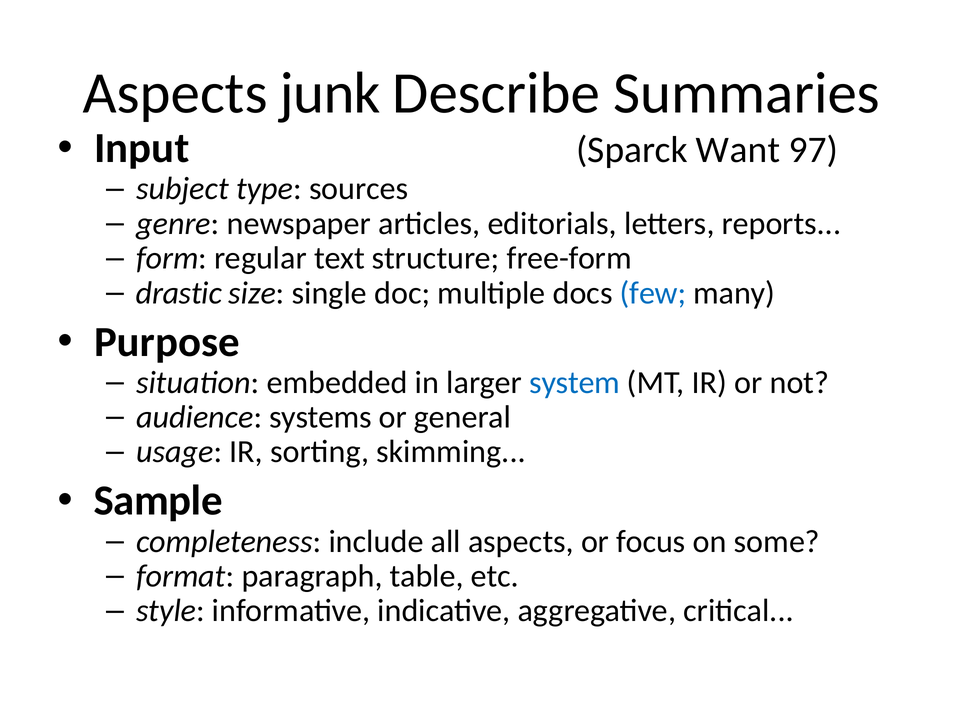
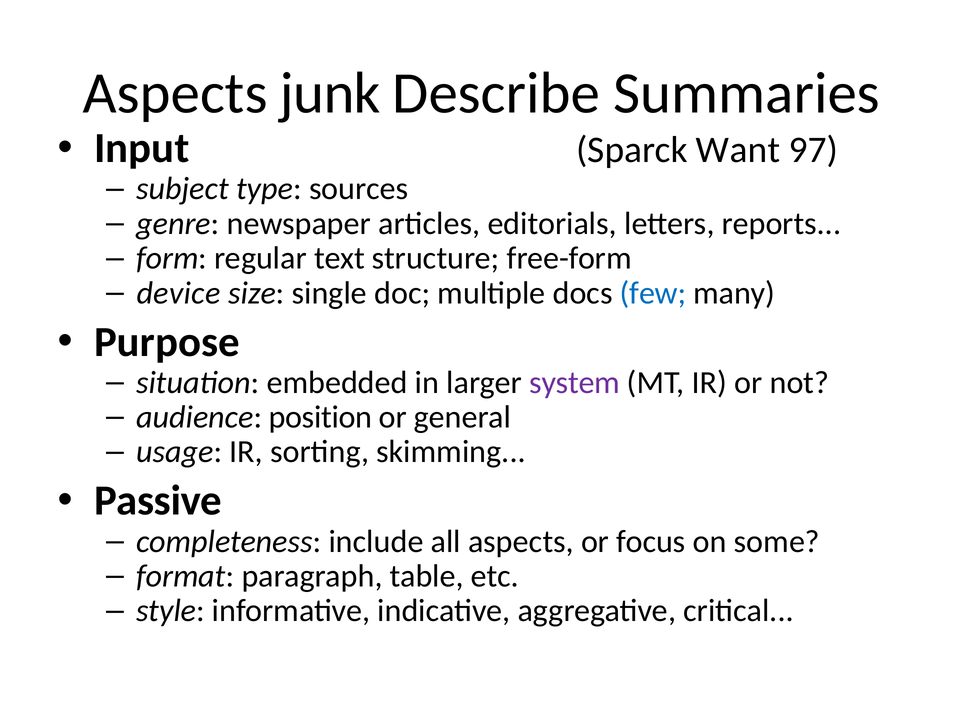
drastic: drastic -> device (179, 293)
system colour: blue -> purple (575, 382)
systems: systems -> position (320, 417)
Sample: Sample -> Passive (158, 501)
